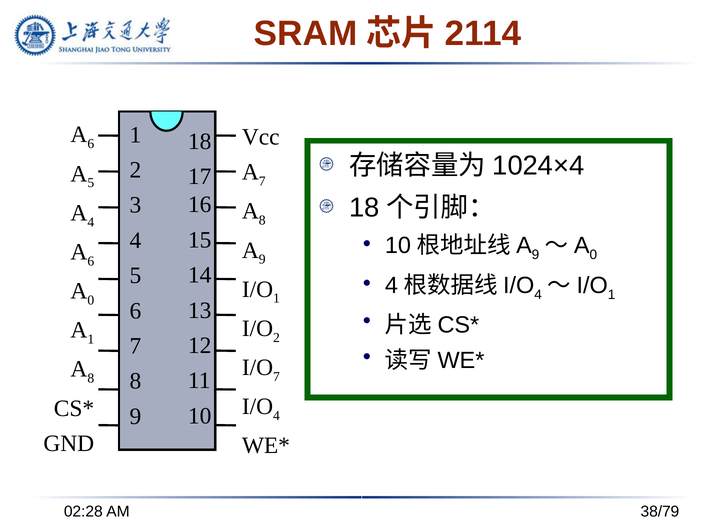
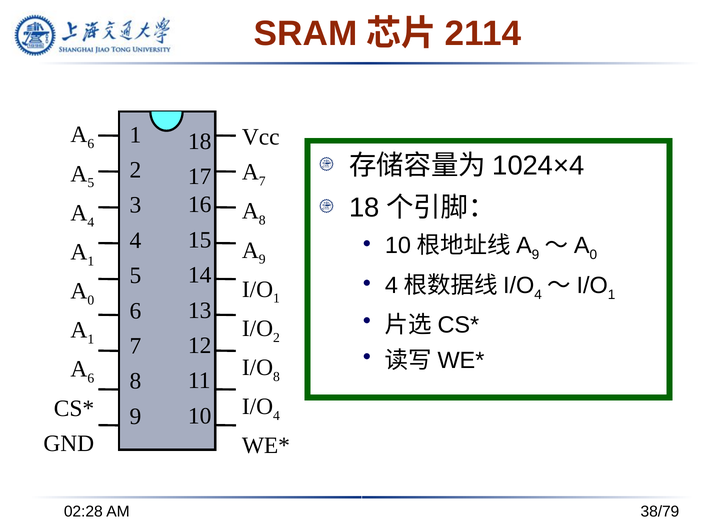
6: 6 -> 1 (91, 261)
7: 7 -> 8 (276, 377)
8: 8 -> 6 (91, 378)
